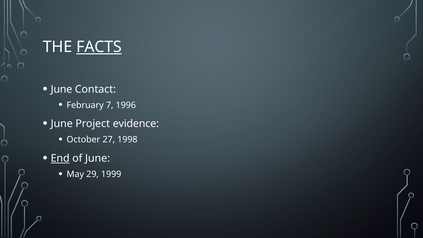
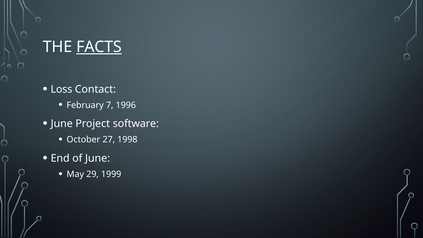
June: June -> Loss (61, 89)
evidence: evidence -> software (136, 124)
End underline: present -> none (60, 158)
